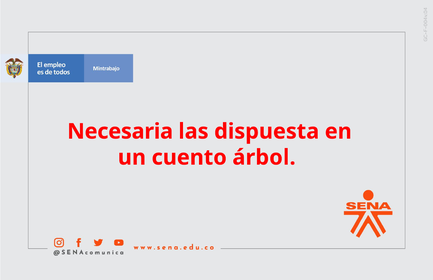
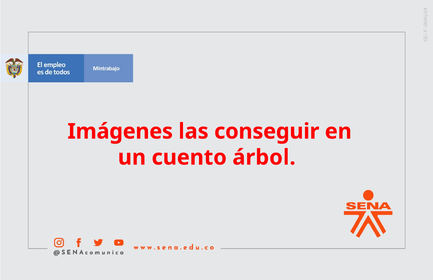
Necesaria: Necesaria -> Imágenes (120, 131)
dispuesta: dispuesta -> conseguir (267, 131)
